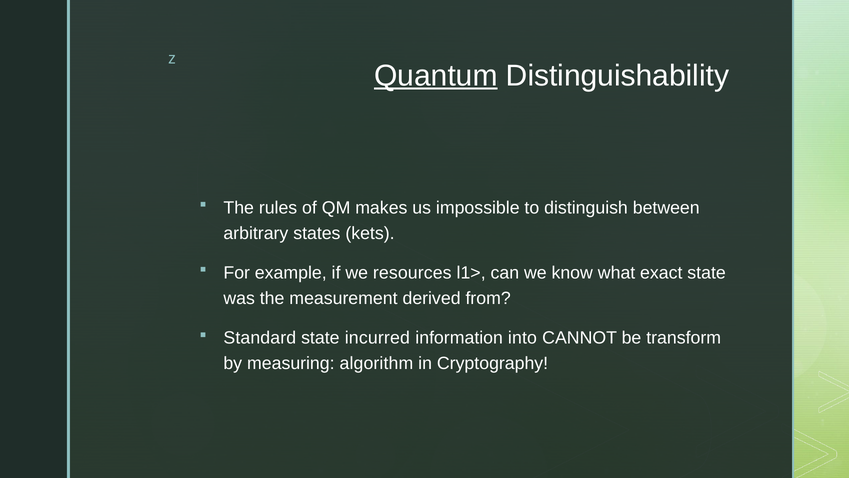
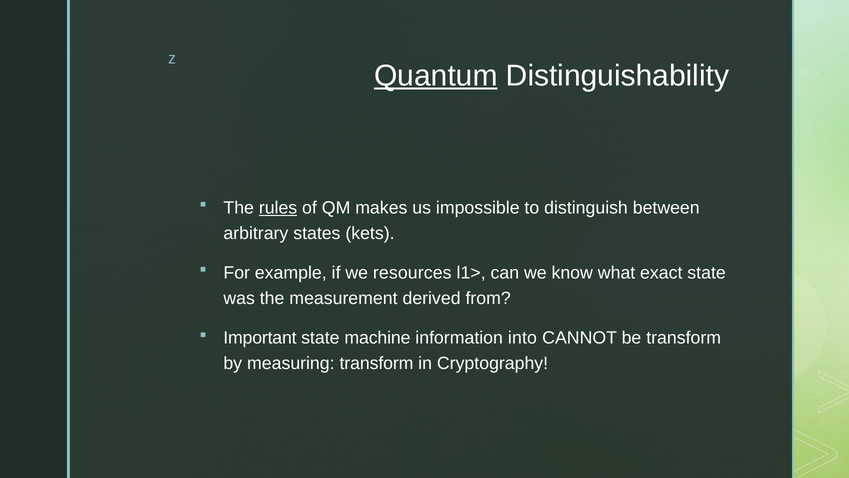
rules underline: none -> present (278, 208)
Standard: Standard -> Important (260, 338)
incurred: incurred -> machine (377, 338)
measuring algorithm: algorithm -> transform (377, 363)
